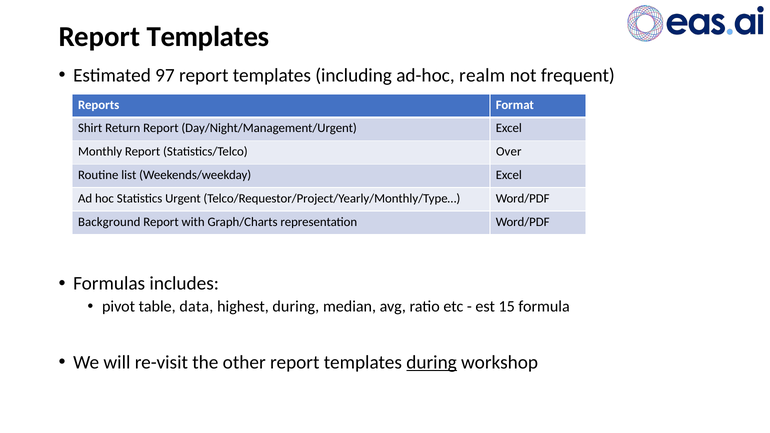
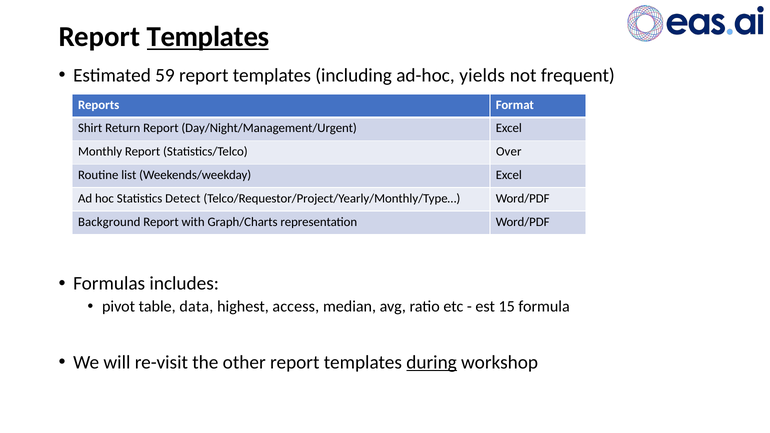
Templates underline: none -> present (208, 37)
97: 97 -> 59 (165, 75)
realm: realm -> yields (482, 75)
Urgent: Urgent -> Detect (183, 199)
highest during: during -> access (296, 307)
